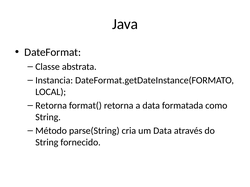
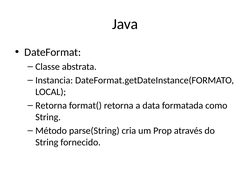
um Data: Data -> Prop (163, 131)
